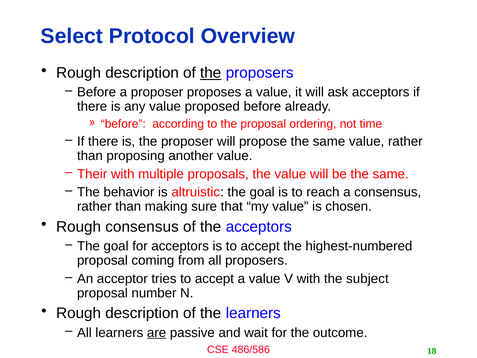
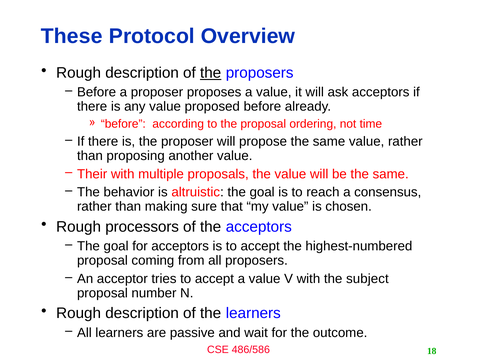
Select: Select -> These (72, 36)
Rough consensus: consensus -> processors (142, 227)
are underline: present -> none (157, 332)
